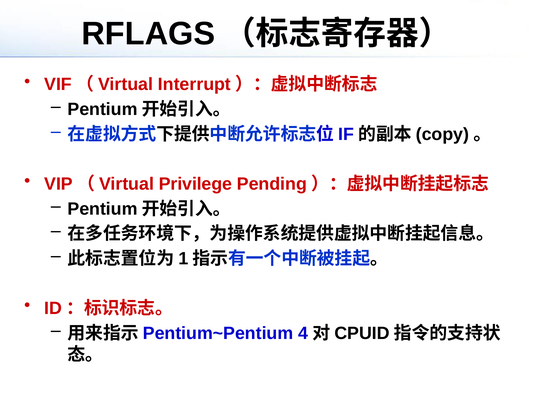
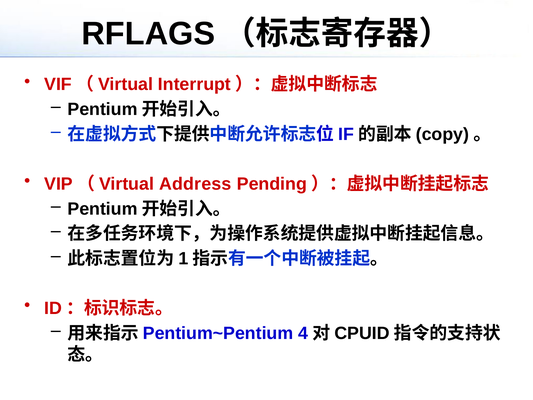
Privilege: Privilege -> Address (195, 184)
